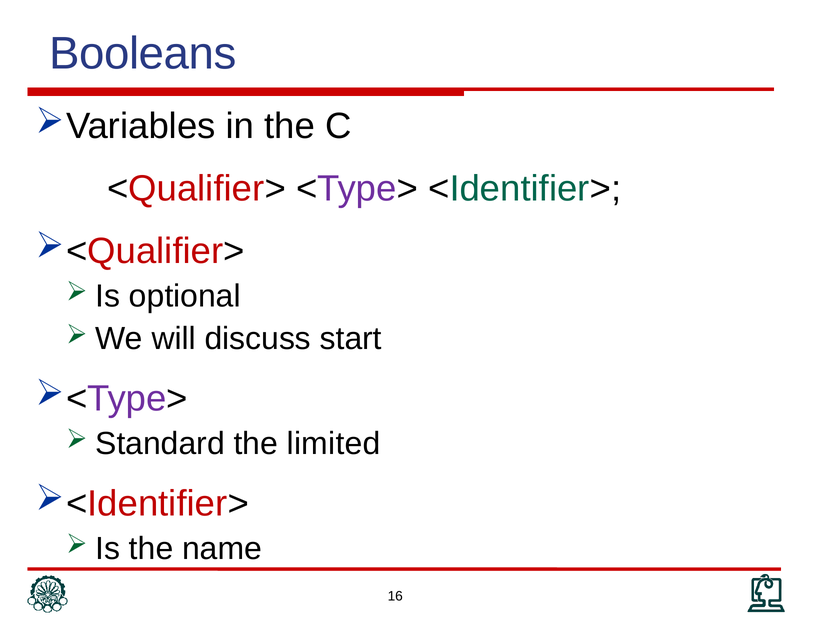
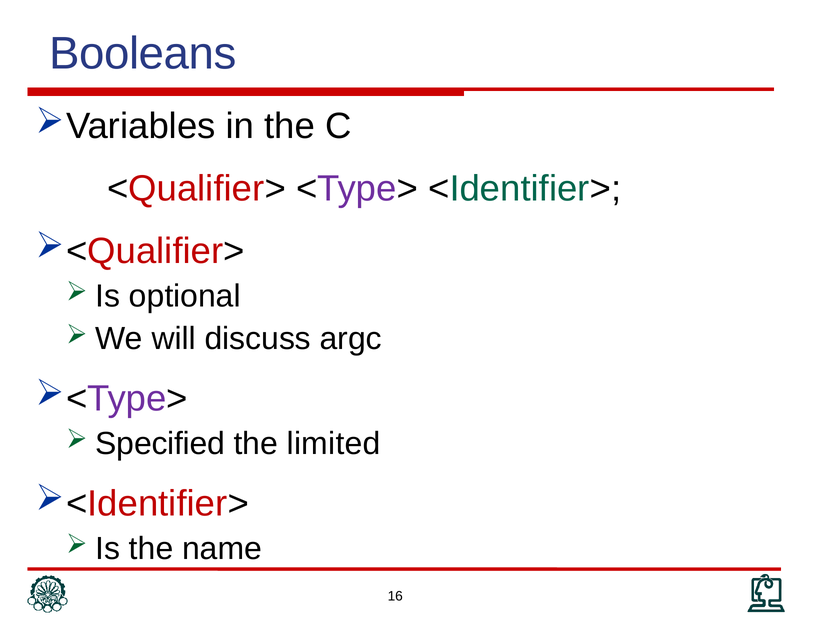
start: start -> argc (351, 339)
Standard: Standard -> Specified (160, 443)
